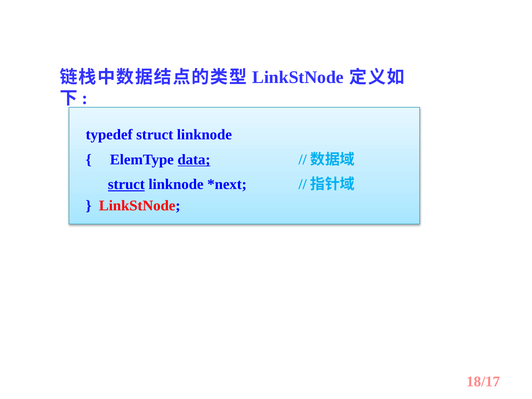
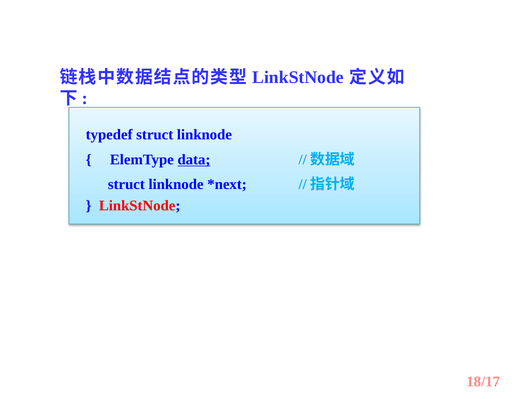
struct underline: present -> none (126, 184)
